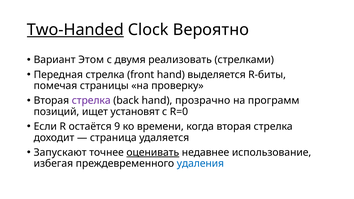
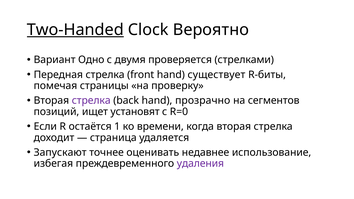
Этом: Этом -> Одно (91, 60)
реализовать: реализовать -> проверяется (180, 60)
выделяется: выделяется -> существует (216, 75)
программ: программ -> сегментов (274, 101)
9: 9 -> 1 (117, 127)
оценивать underline: present -> none (153, 153)
удаления colour: blue -> purple (200, 164)
